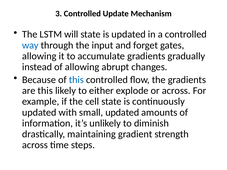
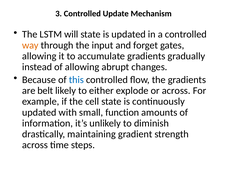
way colour: blue -> orange (30, 45)
are this: this -> belt (45, 91)
small updated: updated -> function (122, 113)
